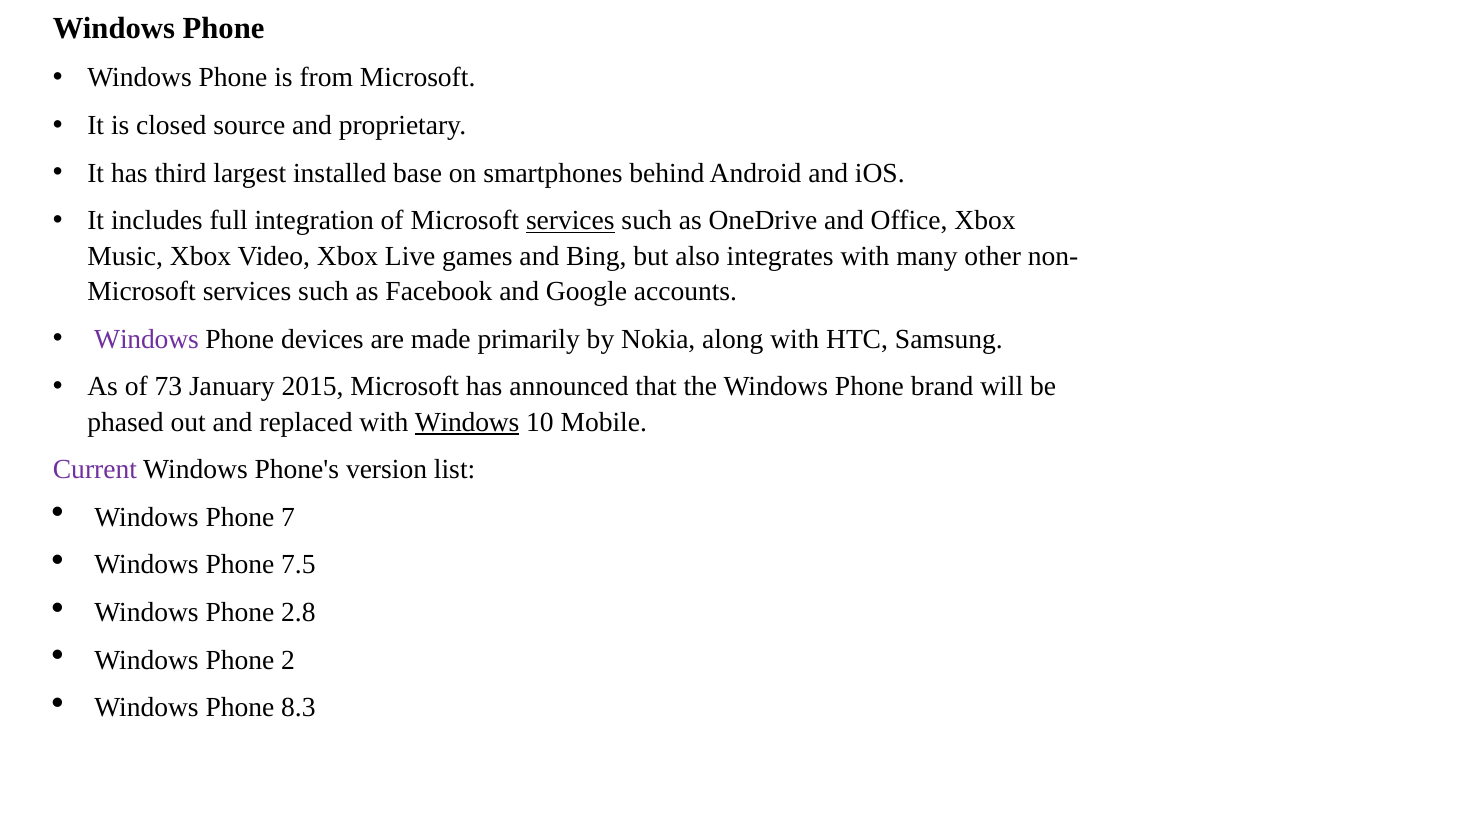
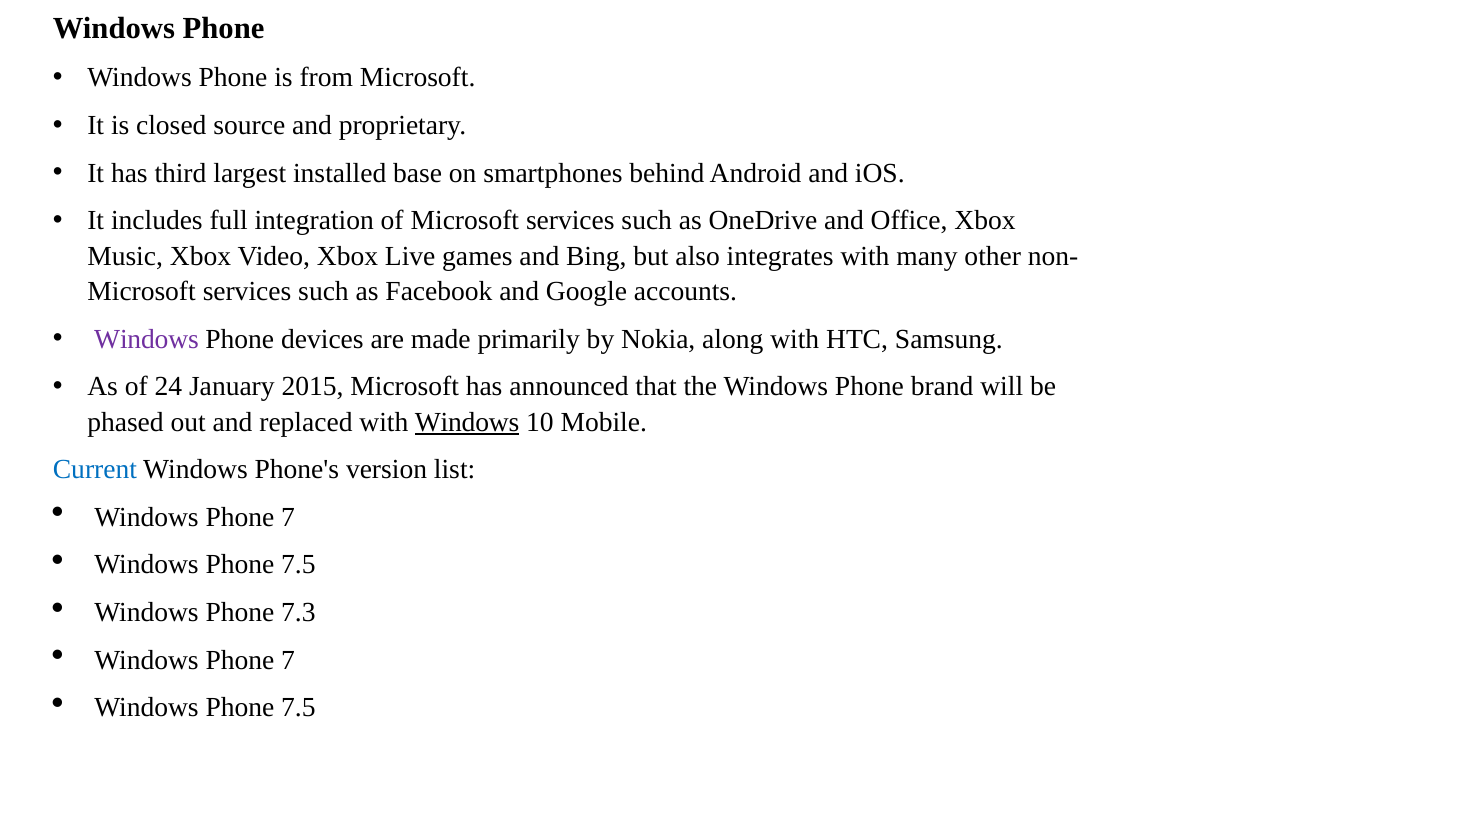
services underline: present -> none (570, 221)
73: 73 -> 24 (168, 387)
Current colour: purple -> blue (95, 470)
2.8: 2.8 -> 7.3 (298, 612)
2: 2 -> 7 (288, 660)
8.3: 8.3 -> 7.5 (298, 708)
